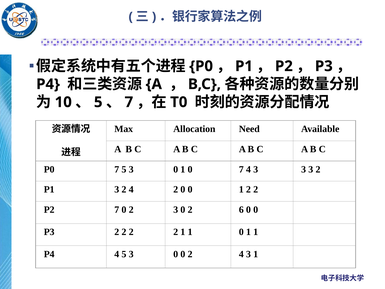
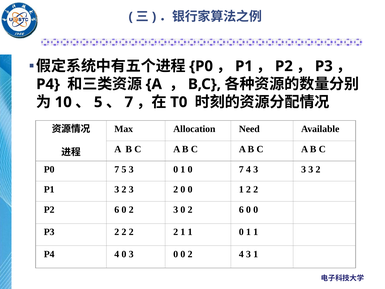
3 2 4: 4 -> 3 (131, 189)
P2 7: 7 -> 6 (117, 210)
4 5: 5 -> 0 (124, 254)
